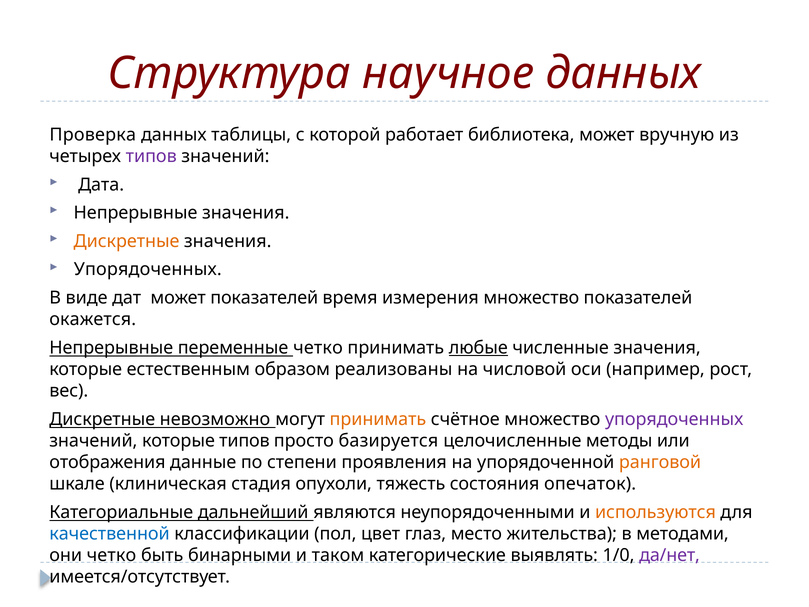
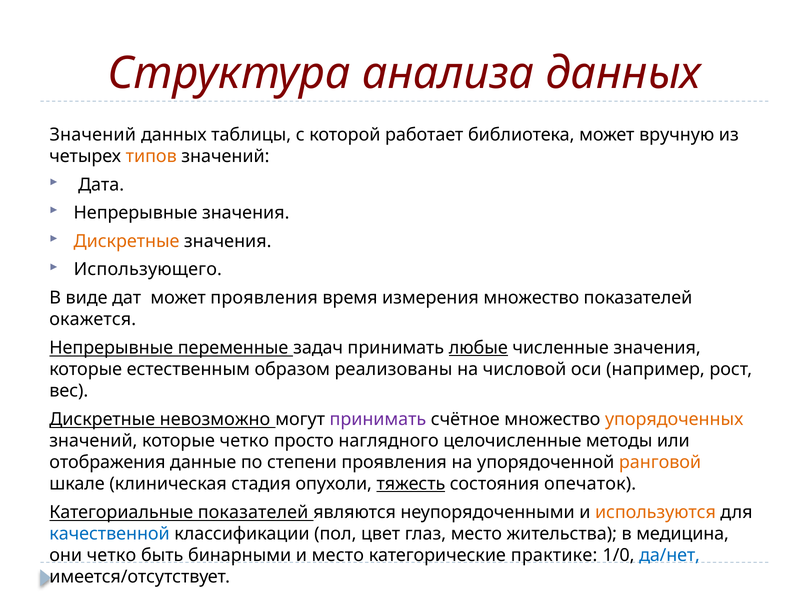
научное: научное -> анализа (448, 73)
Проверка: Проверка -> Значений (93, 135)
типов colour: purple -> orange (151, 156)
Упорядоченных: Упорядоченных -> Использующего (148, 269)
может показателей: показателей -> проявления (264, 298)
переменные четко: четко -> задач (318, 348)
принимать colour: orange -> purple (378, 419)
упорядоченных colour: purple -> orange (674, 419)
которые типов: типов -> четко (244, 441)
базируется: базируется -> наглядного (389, 441)
тяжесть underline: none -> present (411, 484)
Категориальные дальнейший: дальнейший -> показателей (253, 512)
методами: методами -> медицина (683, 534)
и таком: таком -> место (338, 555)
выявлять: выявлять -> практике (554, 555)
да/нет colour: purple -> blue (670, 555)
